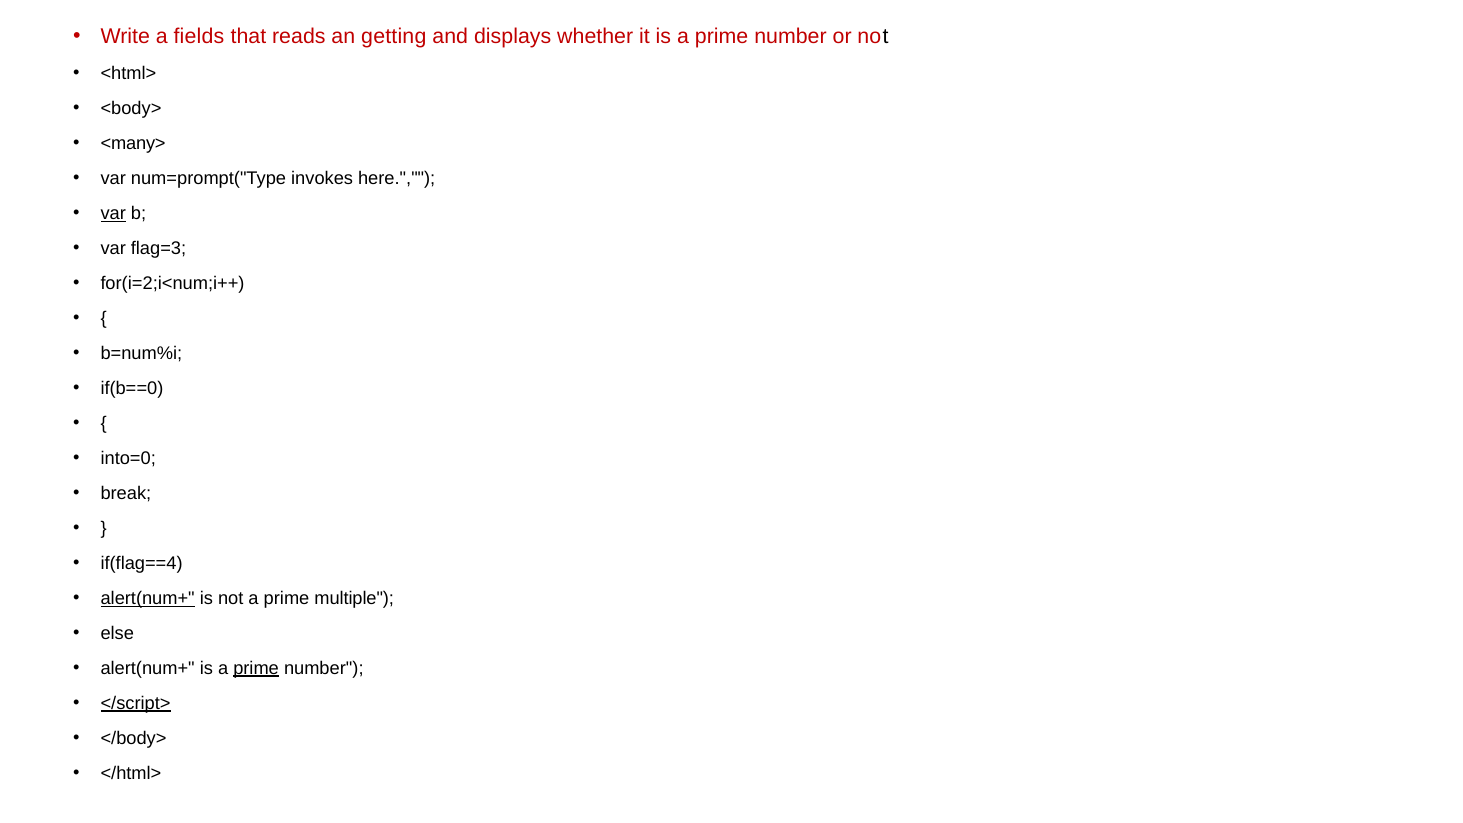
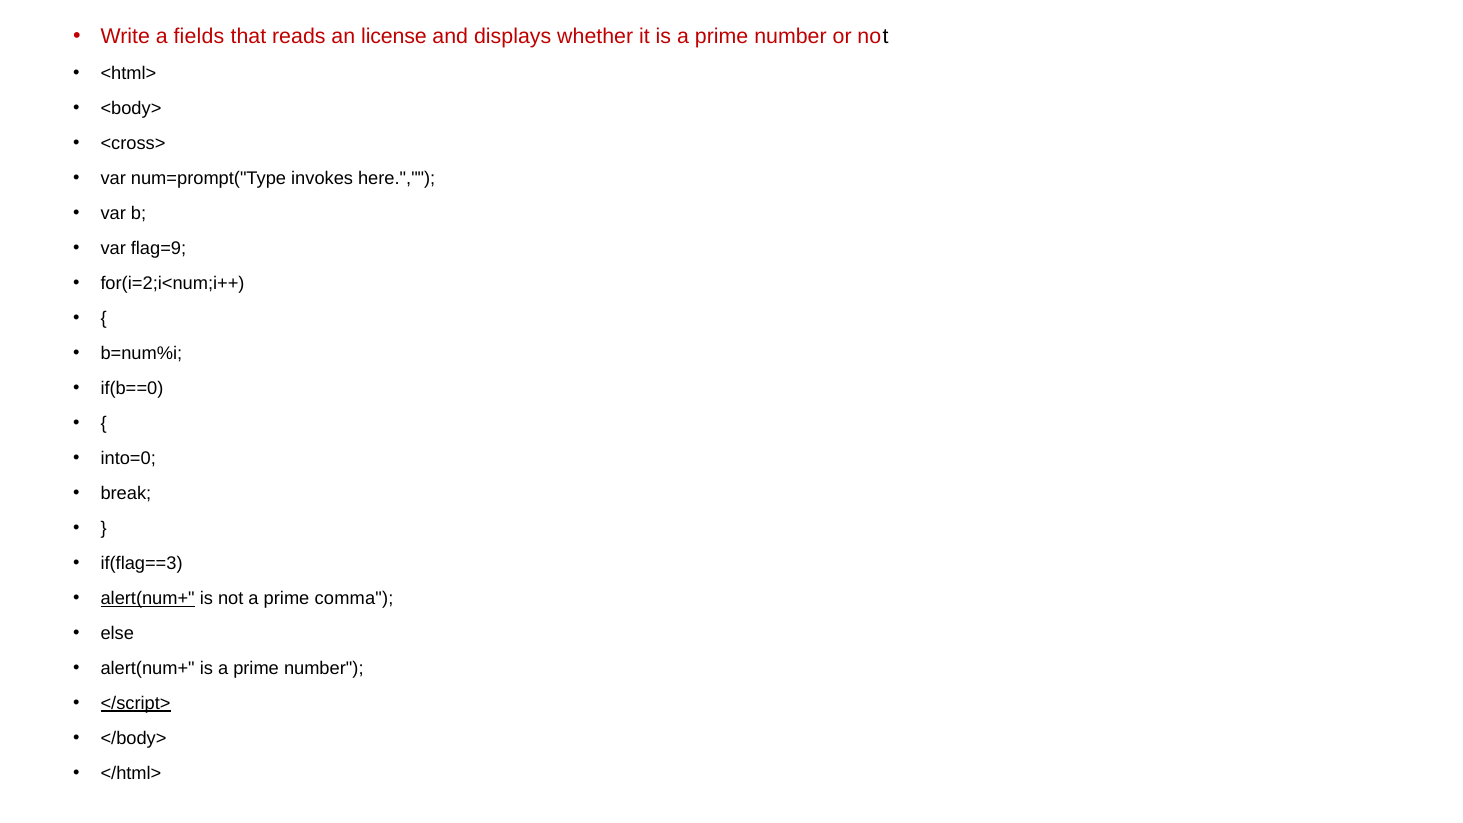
getting: getting -> license (394, 37)
<many>: <many> -> <cross> (133, 143)
var underline: present -> none (113, 213)
flag=3: flag=3 -> flag=9 (158, 248)
if(flag==4: if(flag==4 -> if(flag==3 (142, 563)
multiple: multiple -> comma (354, 598)
prime underline: present -> none (256, 668)
